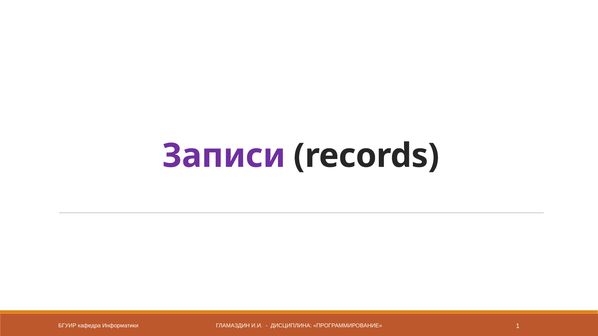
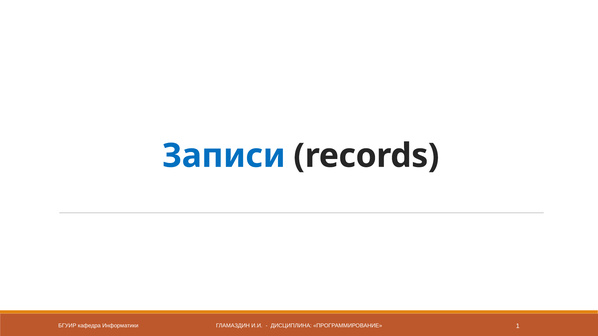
Записи colour: purple -> blue (224, 156)
